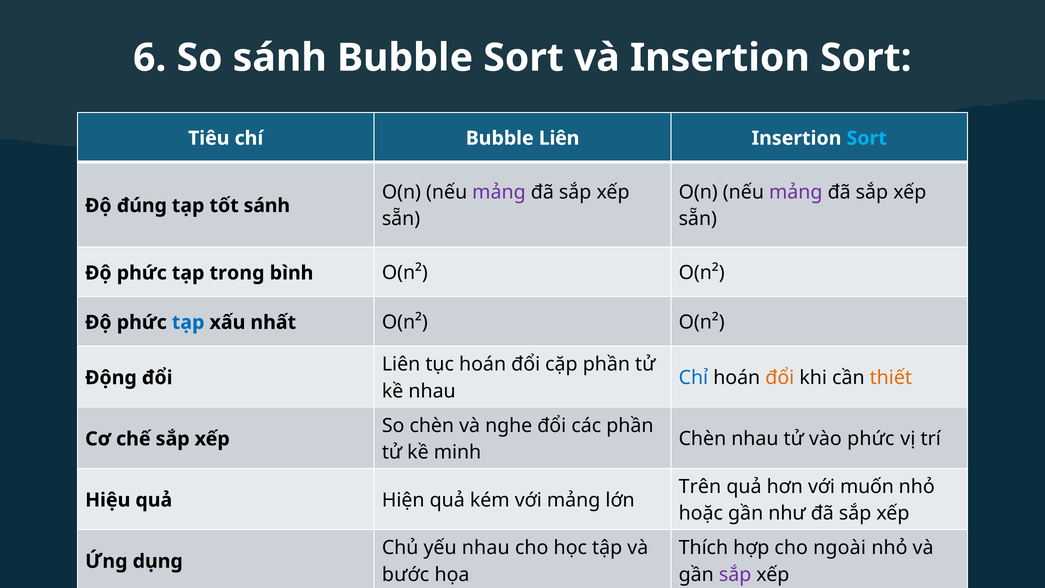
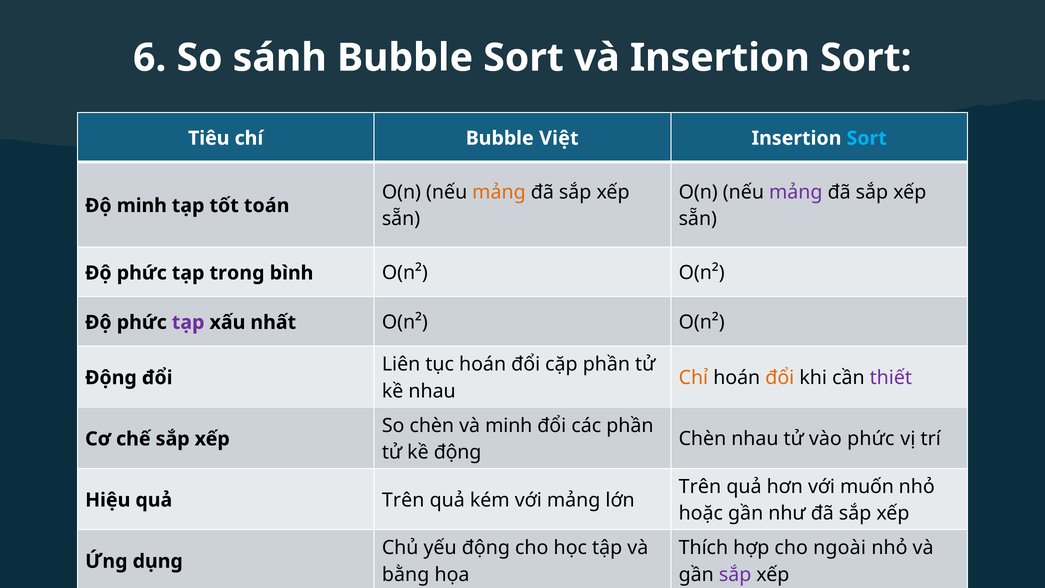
Bubble Liên: Liên -> Việt (559, 138)
mảng colour: purple -> orange (499, 192)
Độ đúng: đúng -> minh (142, 206)
tốt sánh: sánh -> toán (267, 206)
tạp colour: blue -> purple (188, 322)
Chỉ colour: blue -> orange (693, 378)
thiết colour: orange -> purple (891, 378)
và nghe: nghe -> minh (509, 425)
kề minh: minh -> động (458, 452)
quả Hiện: Hiện -> Trên (403, 500)
yếu nhau: nhau -> động (486, 548)
bước: bước -> bằng (406, 574)
